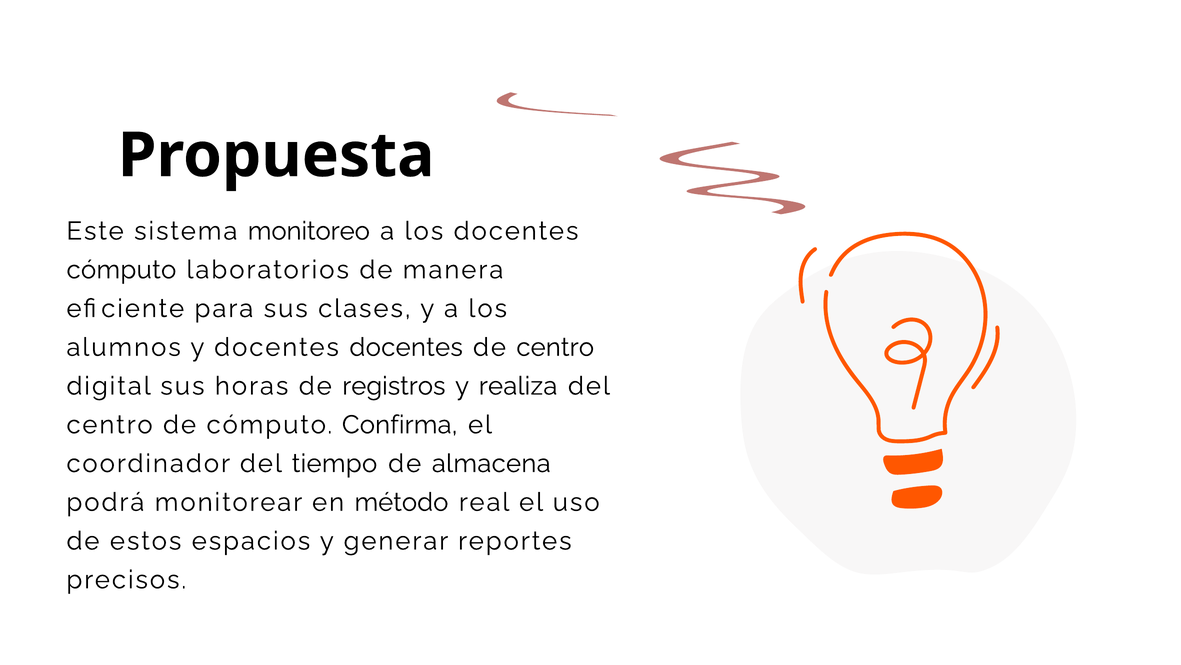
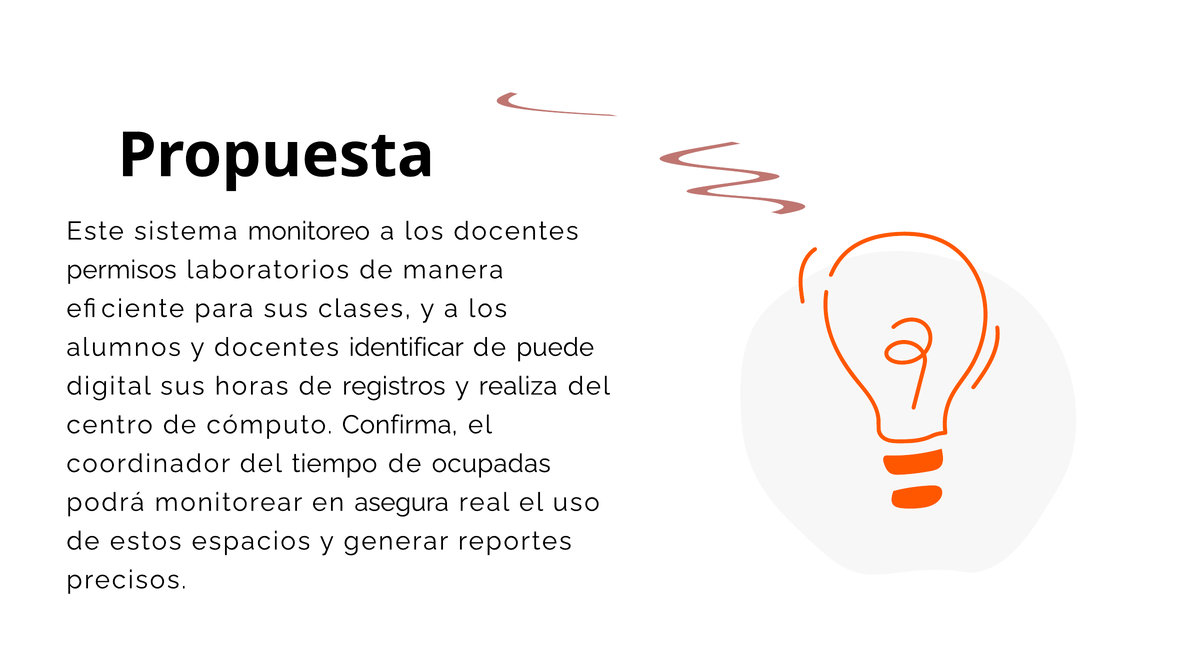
cómputo: cómputo -> permisos (122, 270)
docentes docentes: docentes -> identificar (406, 347)
de centro: centro -> puede (555, 347)
almacena: almacena -> ocupadas (491, 463)
método: método -> asegura (402, 502)
